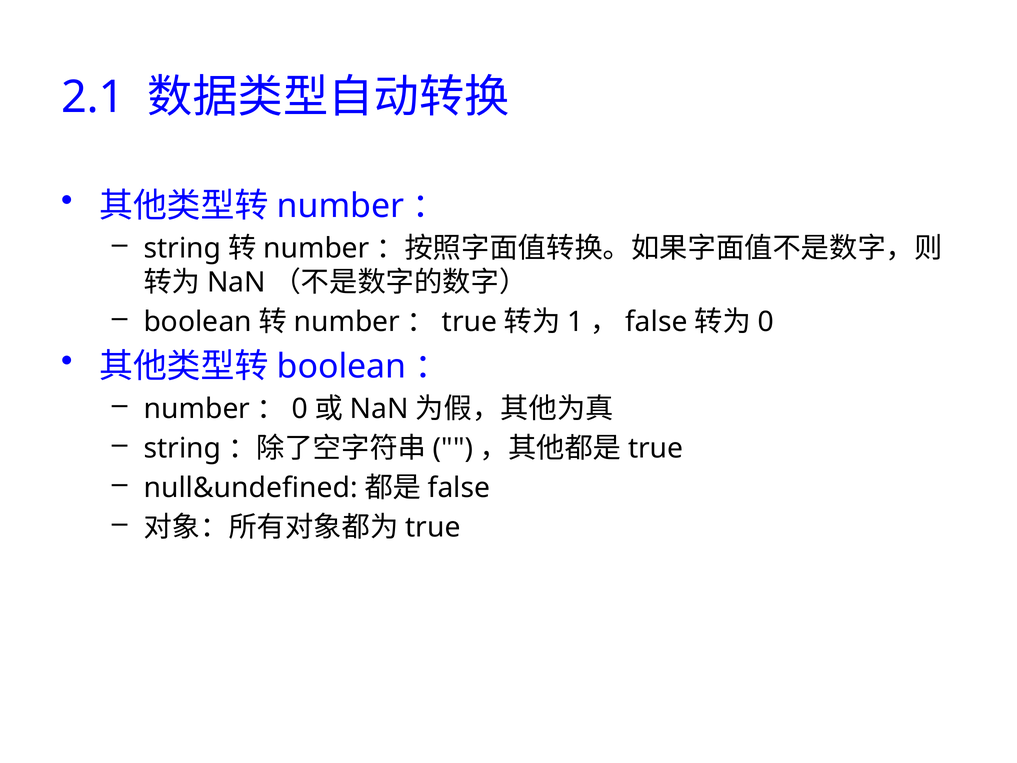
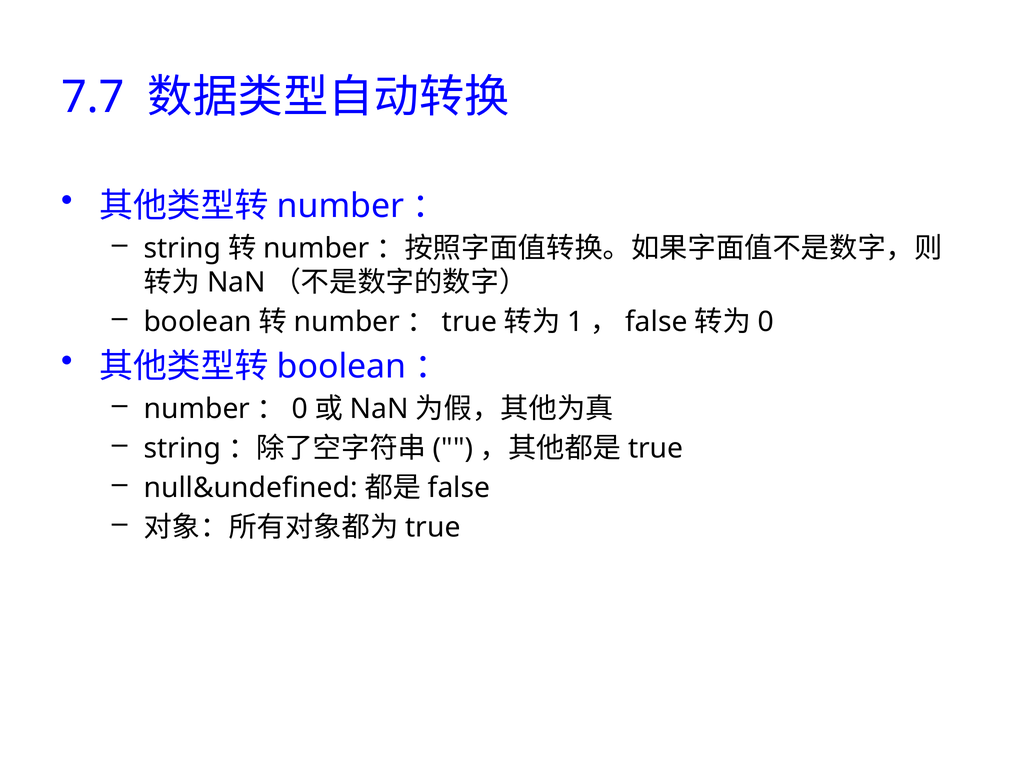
2.1: 2.1 -> 7.7 (93, 97)
